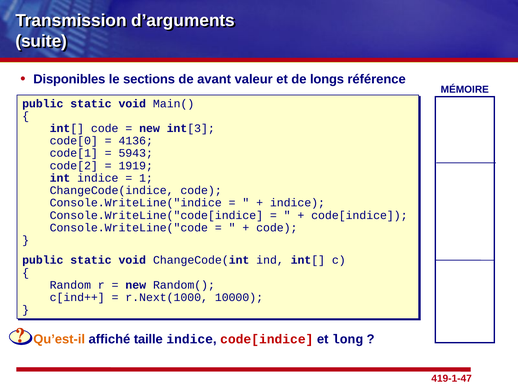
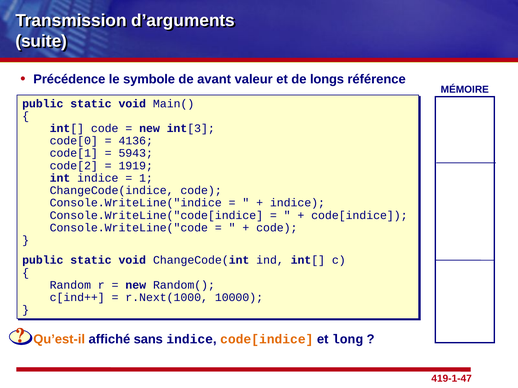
Disponibles: Disponibles -> Précédence (69, 79)
sections: sections -> symbole (149, 79)
taille: taille -> sans (148, 340)
code[indice colour: red -> orange (267, 340)
